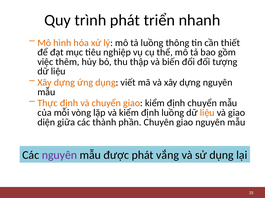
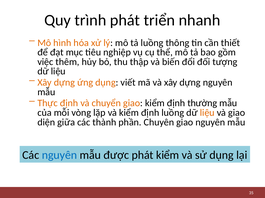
định chuyển: chuyển -> thường (202, 104)
nguyên colour: purple -> blue (59, 156)
phát vắng: vắng -> kiểm (168, 156)
